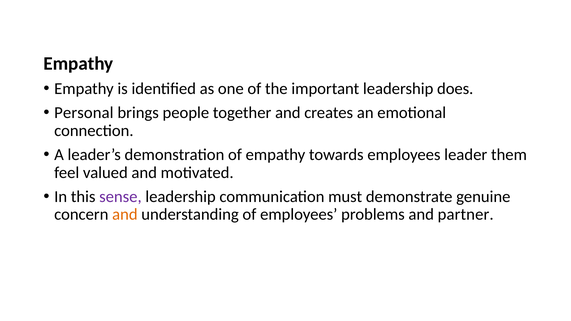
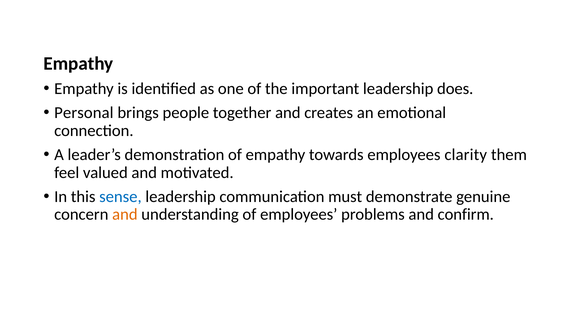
leader: leader -> clarity (466, 155)
sense colour: purple -> blue (120, 197)
partner: partner -> confirm (466, 215)
